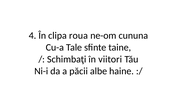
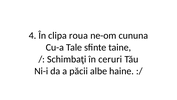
viitori: viitori -> ceruri (110, 59)
